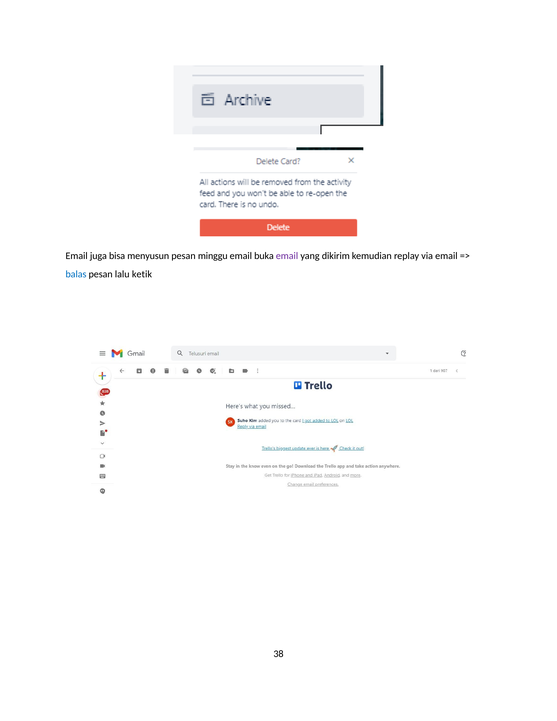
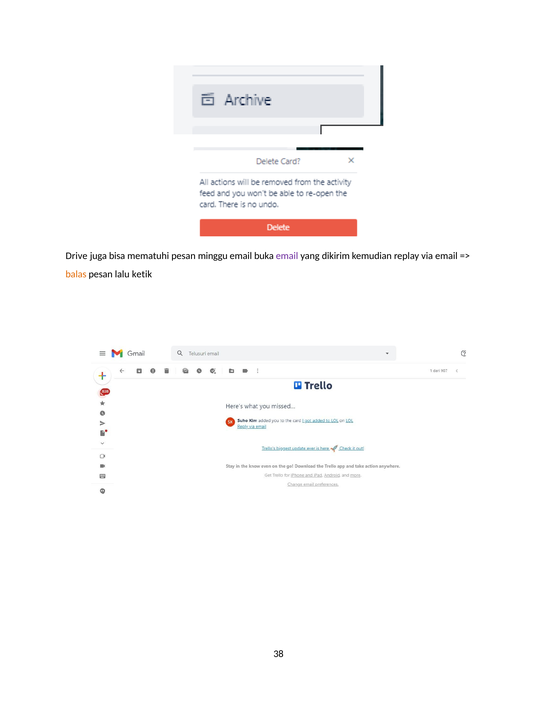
Email: Email -> Drive (77, 256)
menyusun: menyusun -> mematuhi (148, 256)
balas colour: blue -> orange (76, 274)
